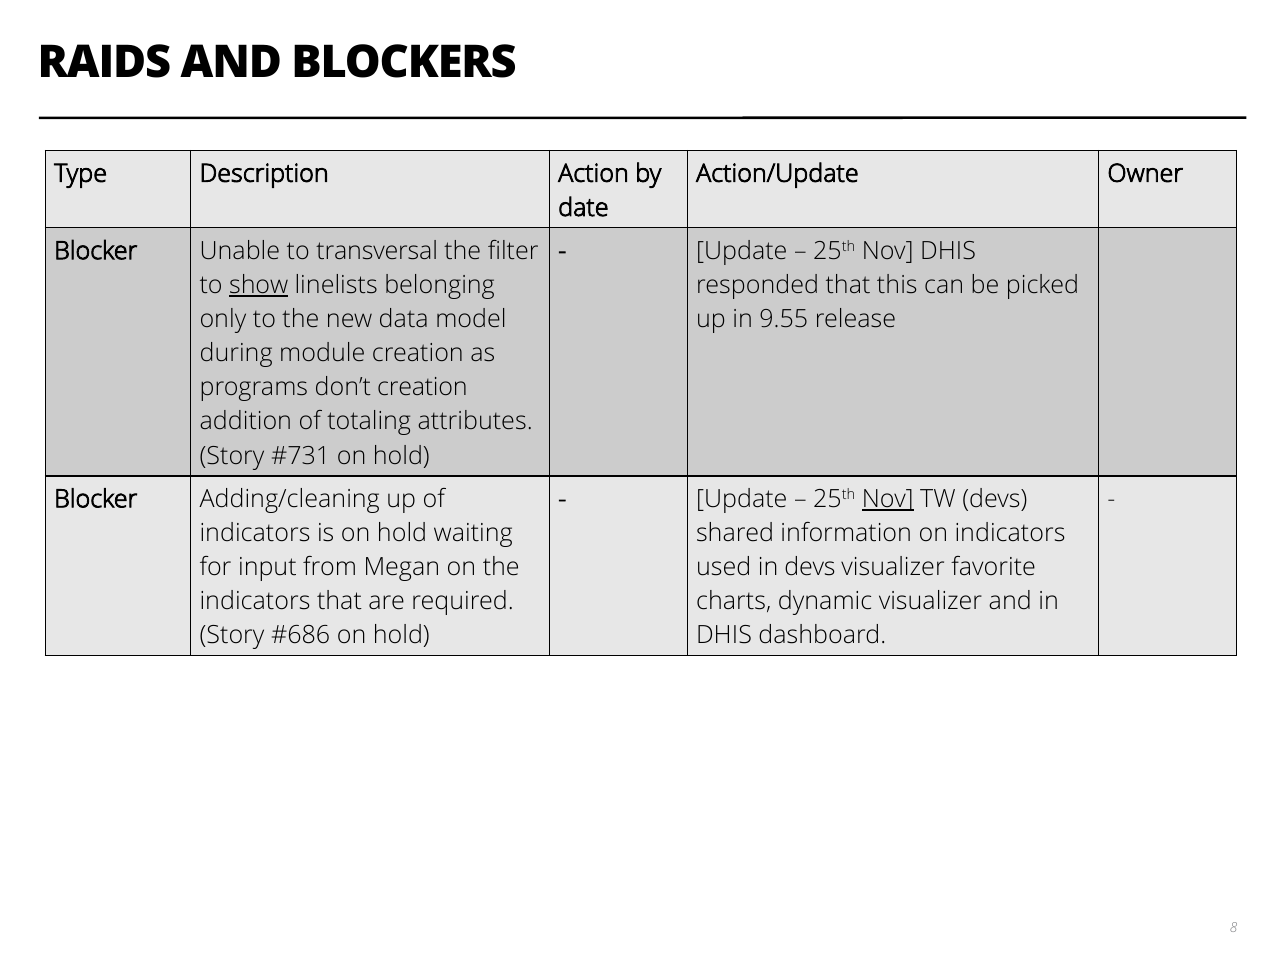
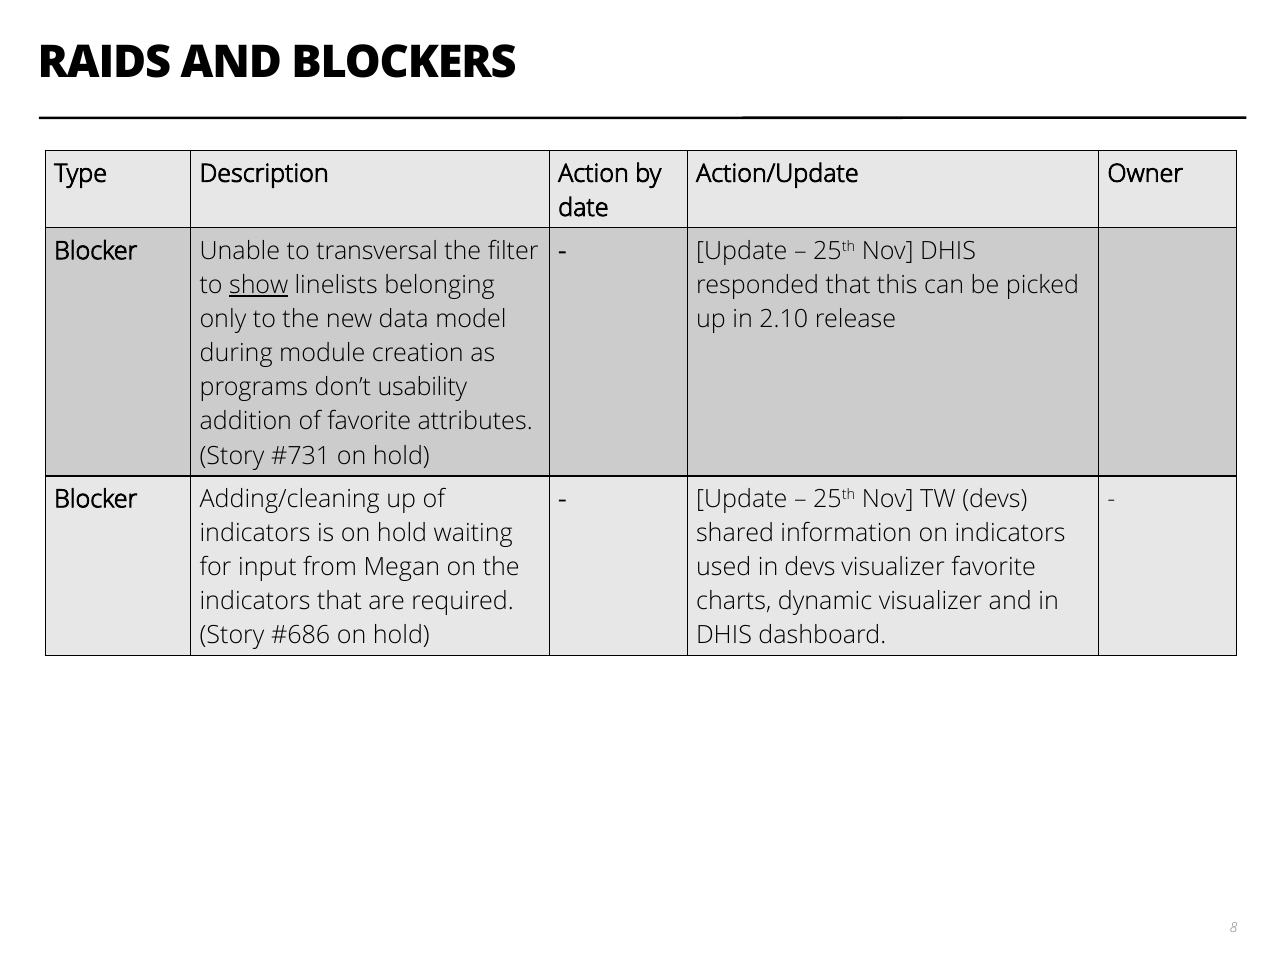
9.55: 9.55 -> 2.10 (784, 319)
don’t creation: creation -> usability (422, 388)
of totaling: totaling -> favorite (369, 422)
Nov underline: present -> none (888, 499)
